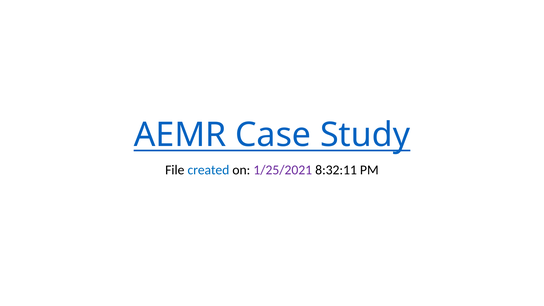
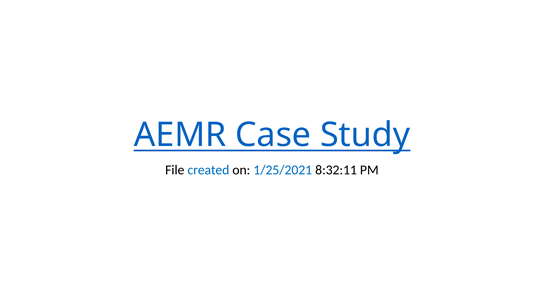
1/25/2021 colour: purple -> blue (283, 170)
